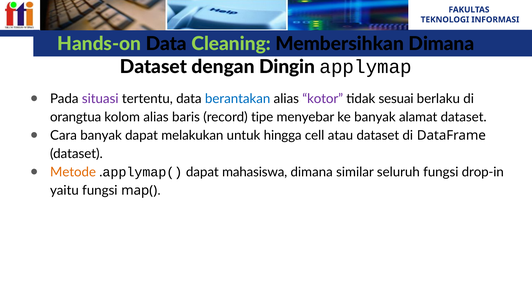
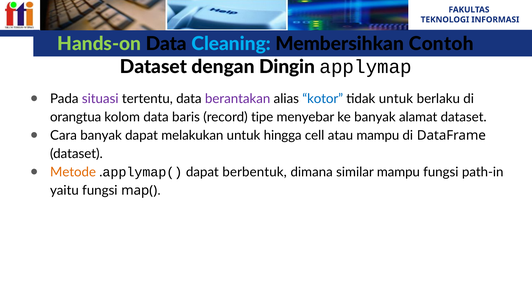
Cleaning colour: light green -> light blue (231, 44)
Membersihkan Dimana: Dimana -> Contoh (441, 44)
berantakan colour: blue -> purple (238, 99)
kotor colour: purple -> blue (323, 99)
tidak sesuai: sesuai -> untuk (396, 99)
kolom alias: alias -> data (156, 117)
atau dataset: dataset -> mampu (378, 135)
mahasiswa: mahasiswa -> berbentuk (255, 172)
similar seluruh: seluruh -> mampu (398, 172)
drop-in: drop-in -> path-in (483, 172)
